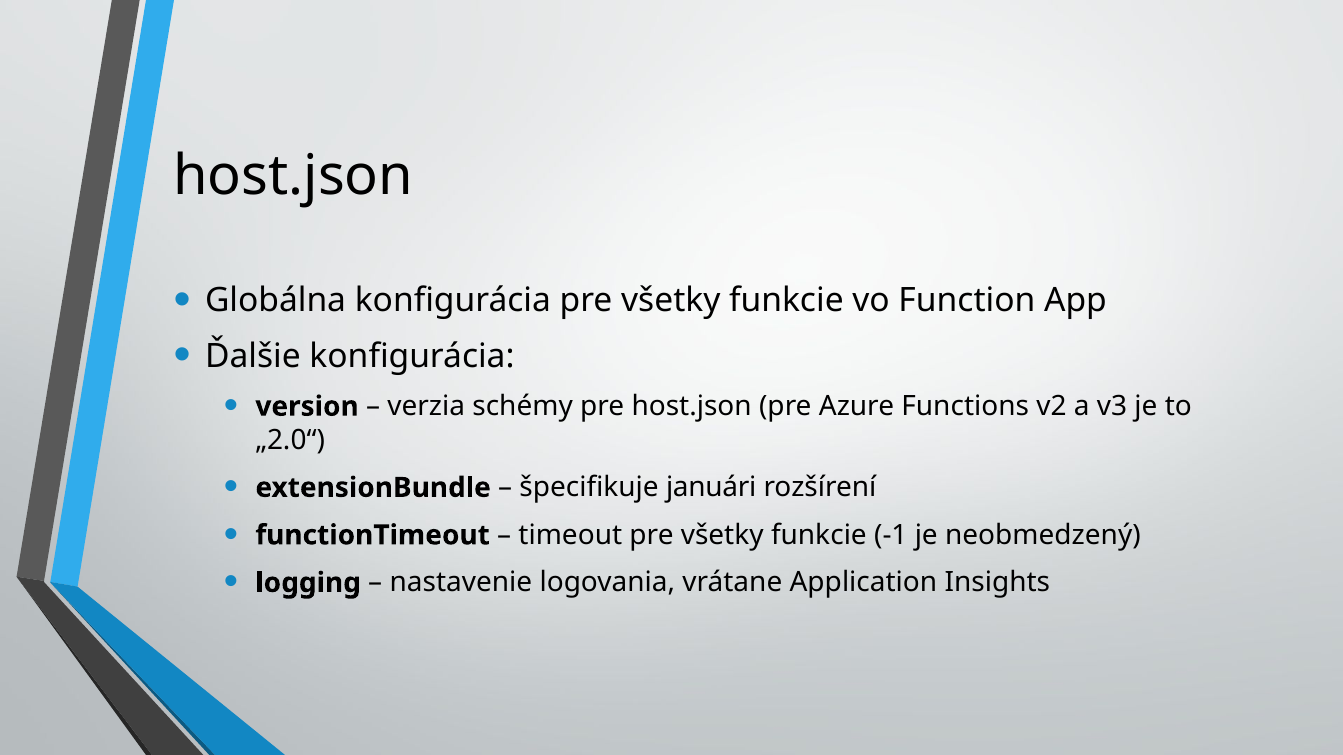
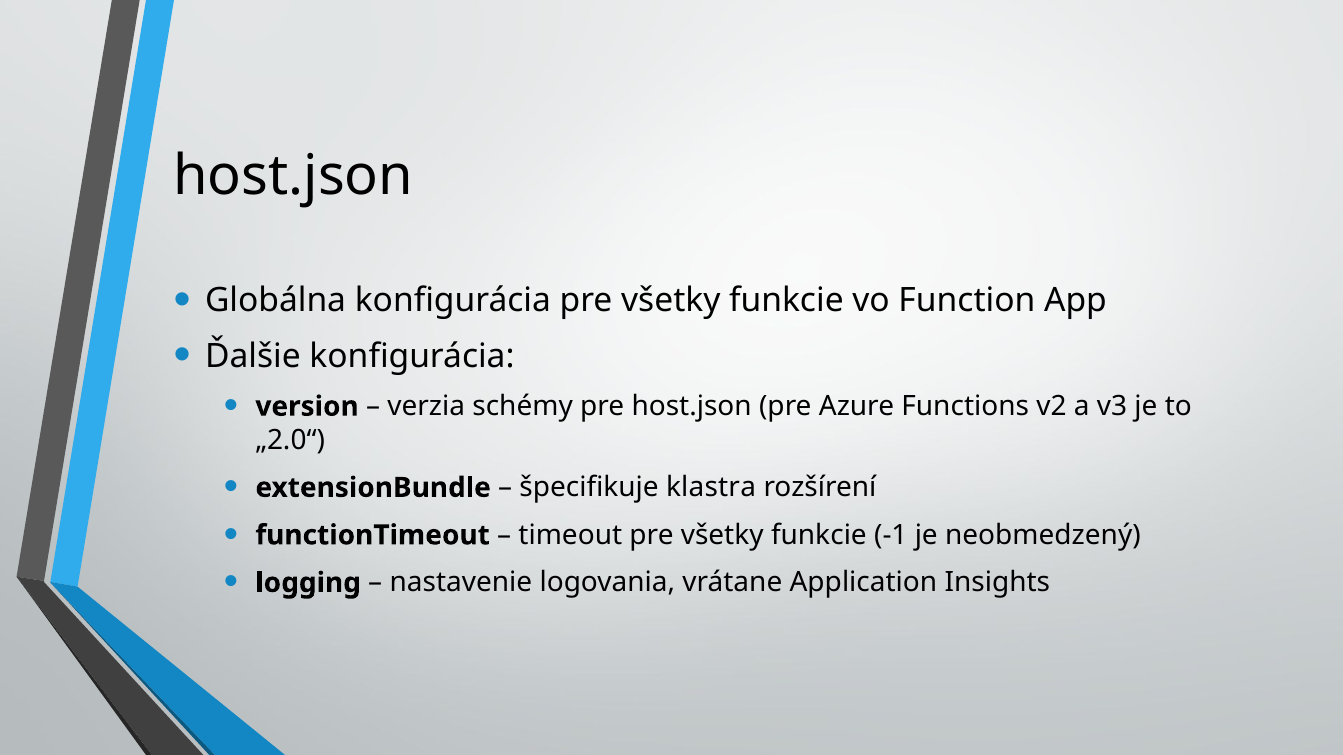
januári: januári -> klastra (711, 488)
